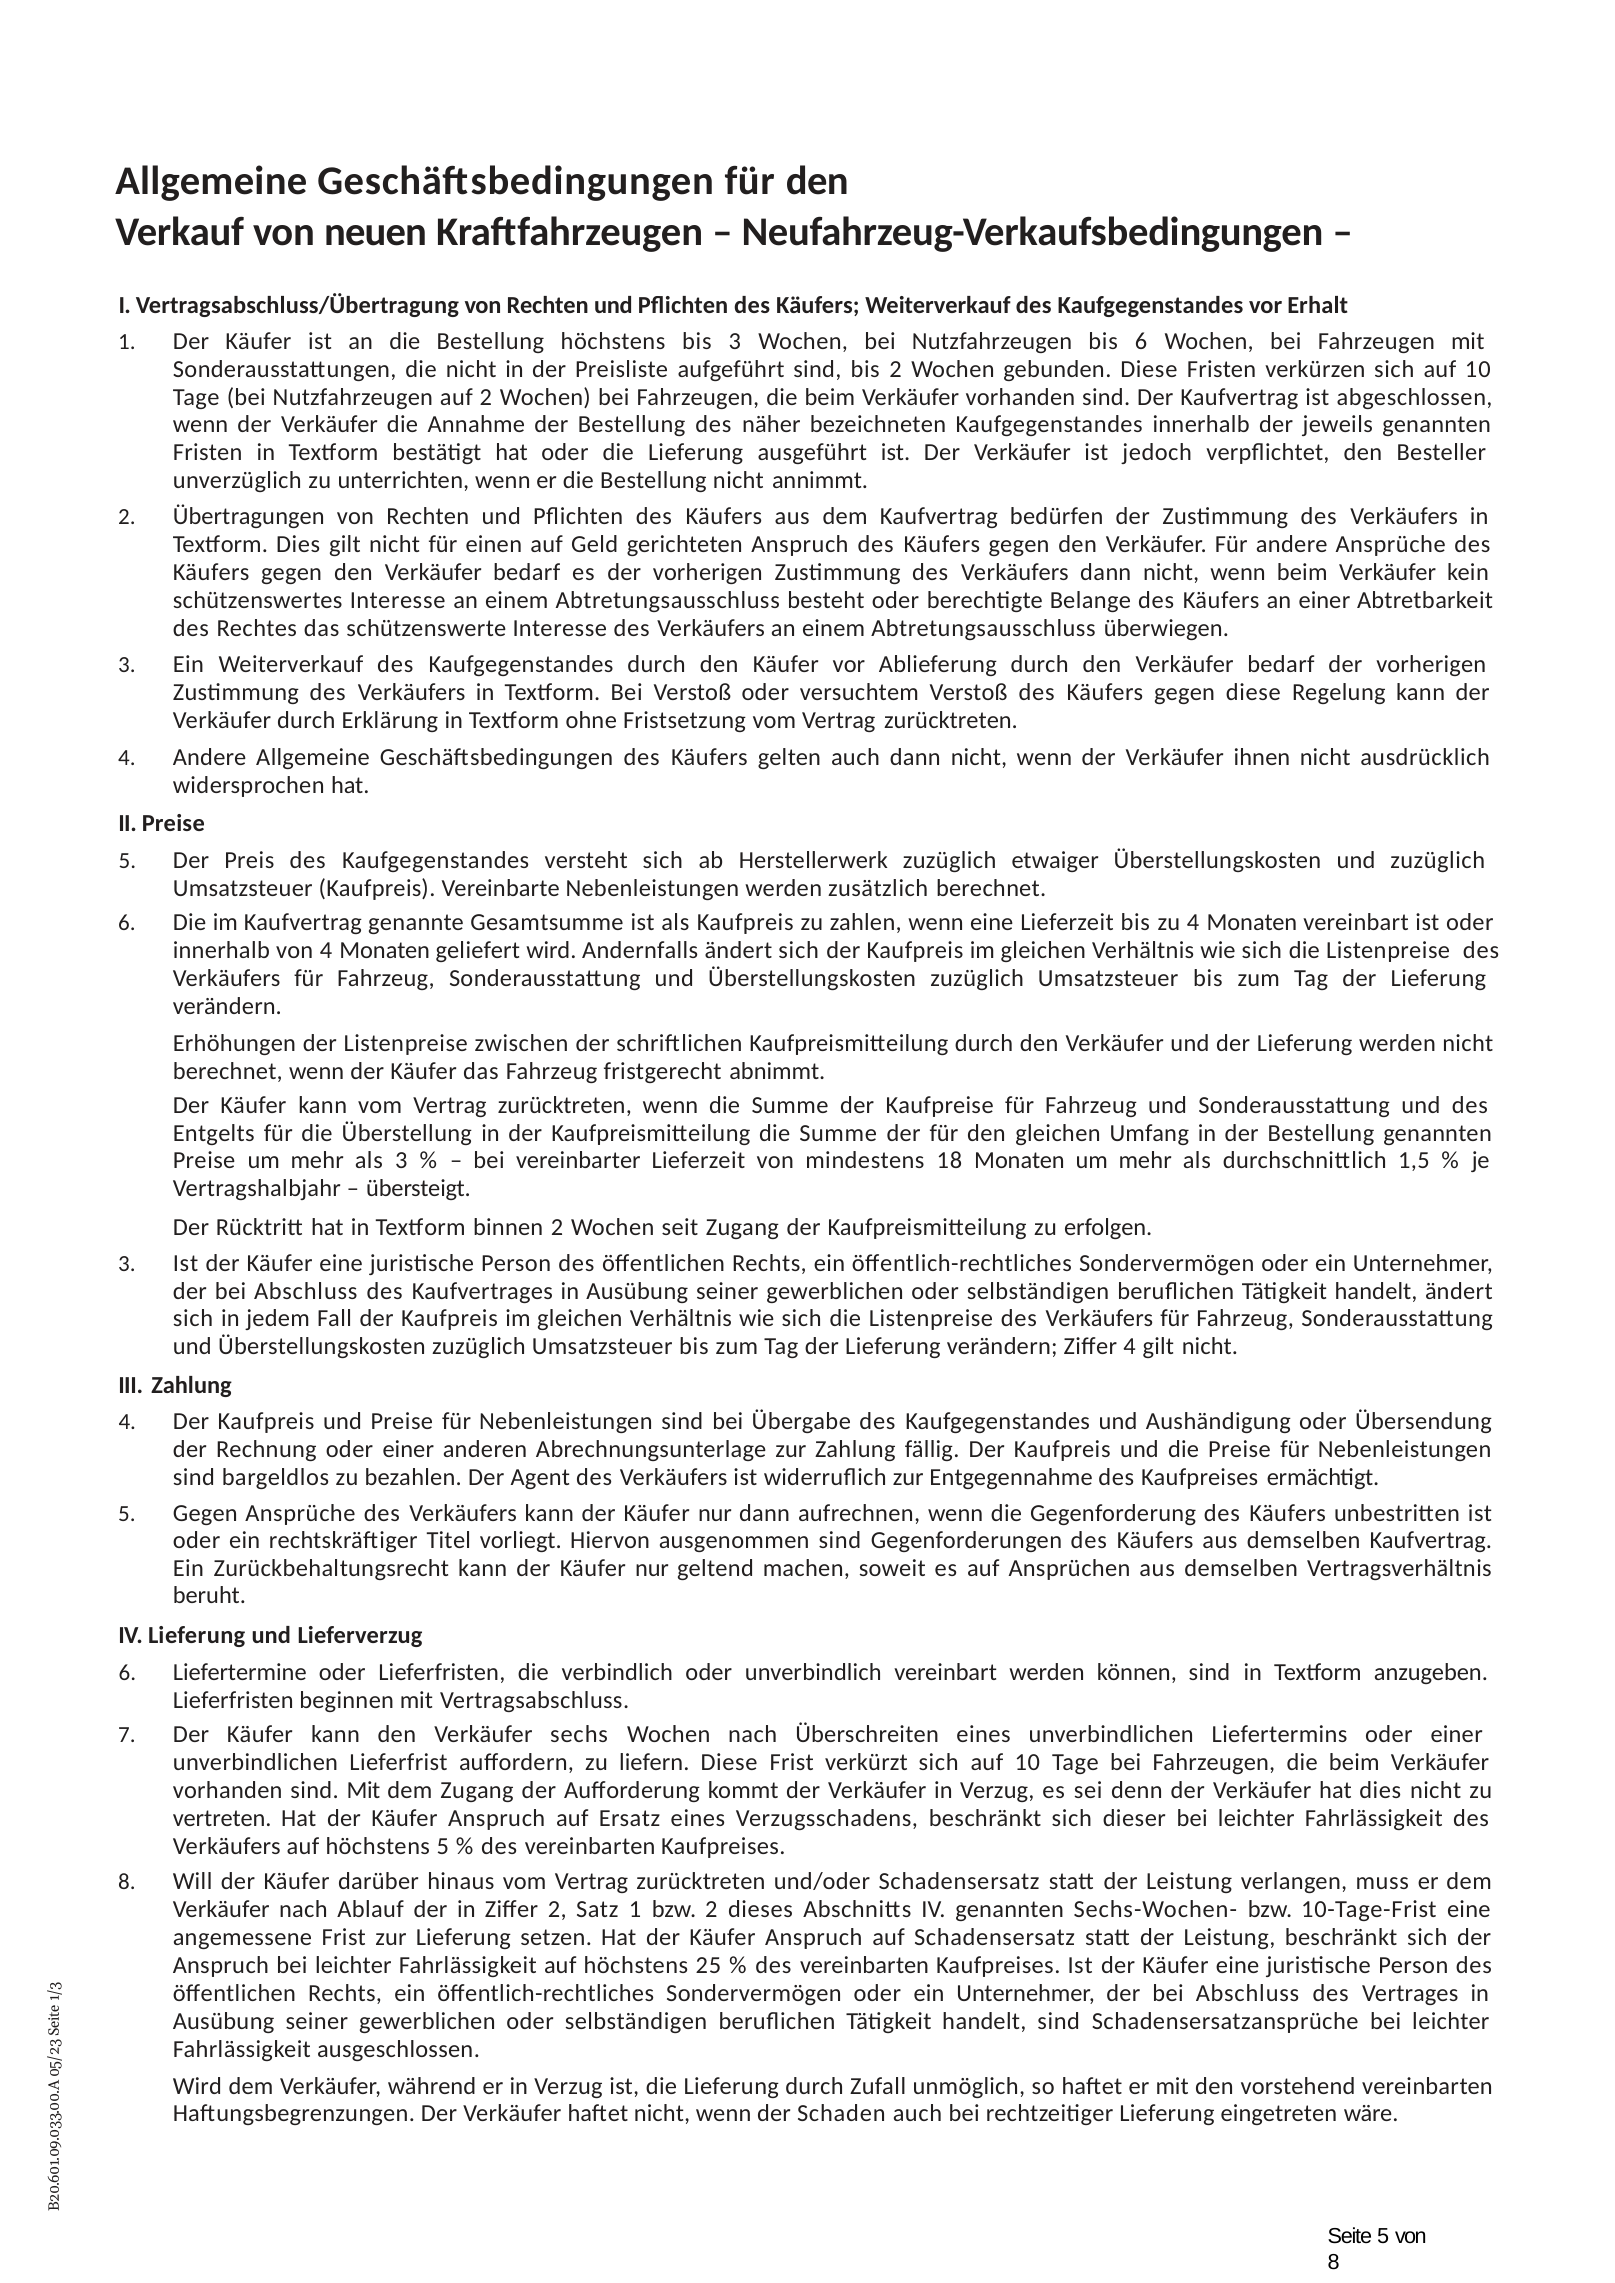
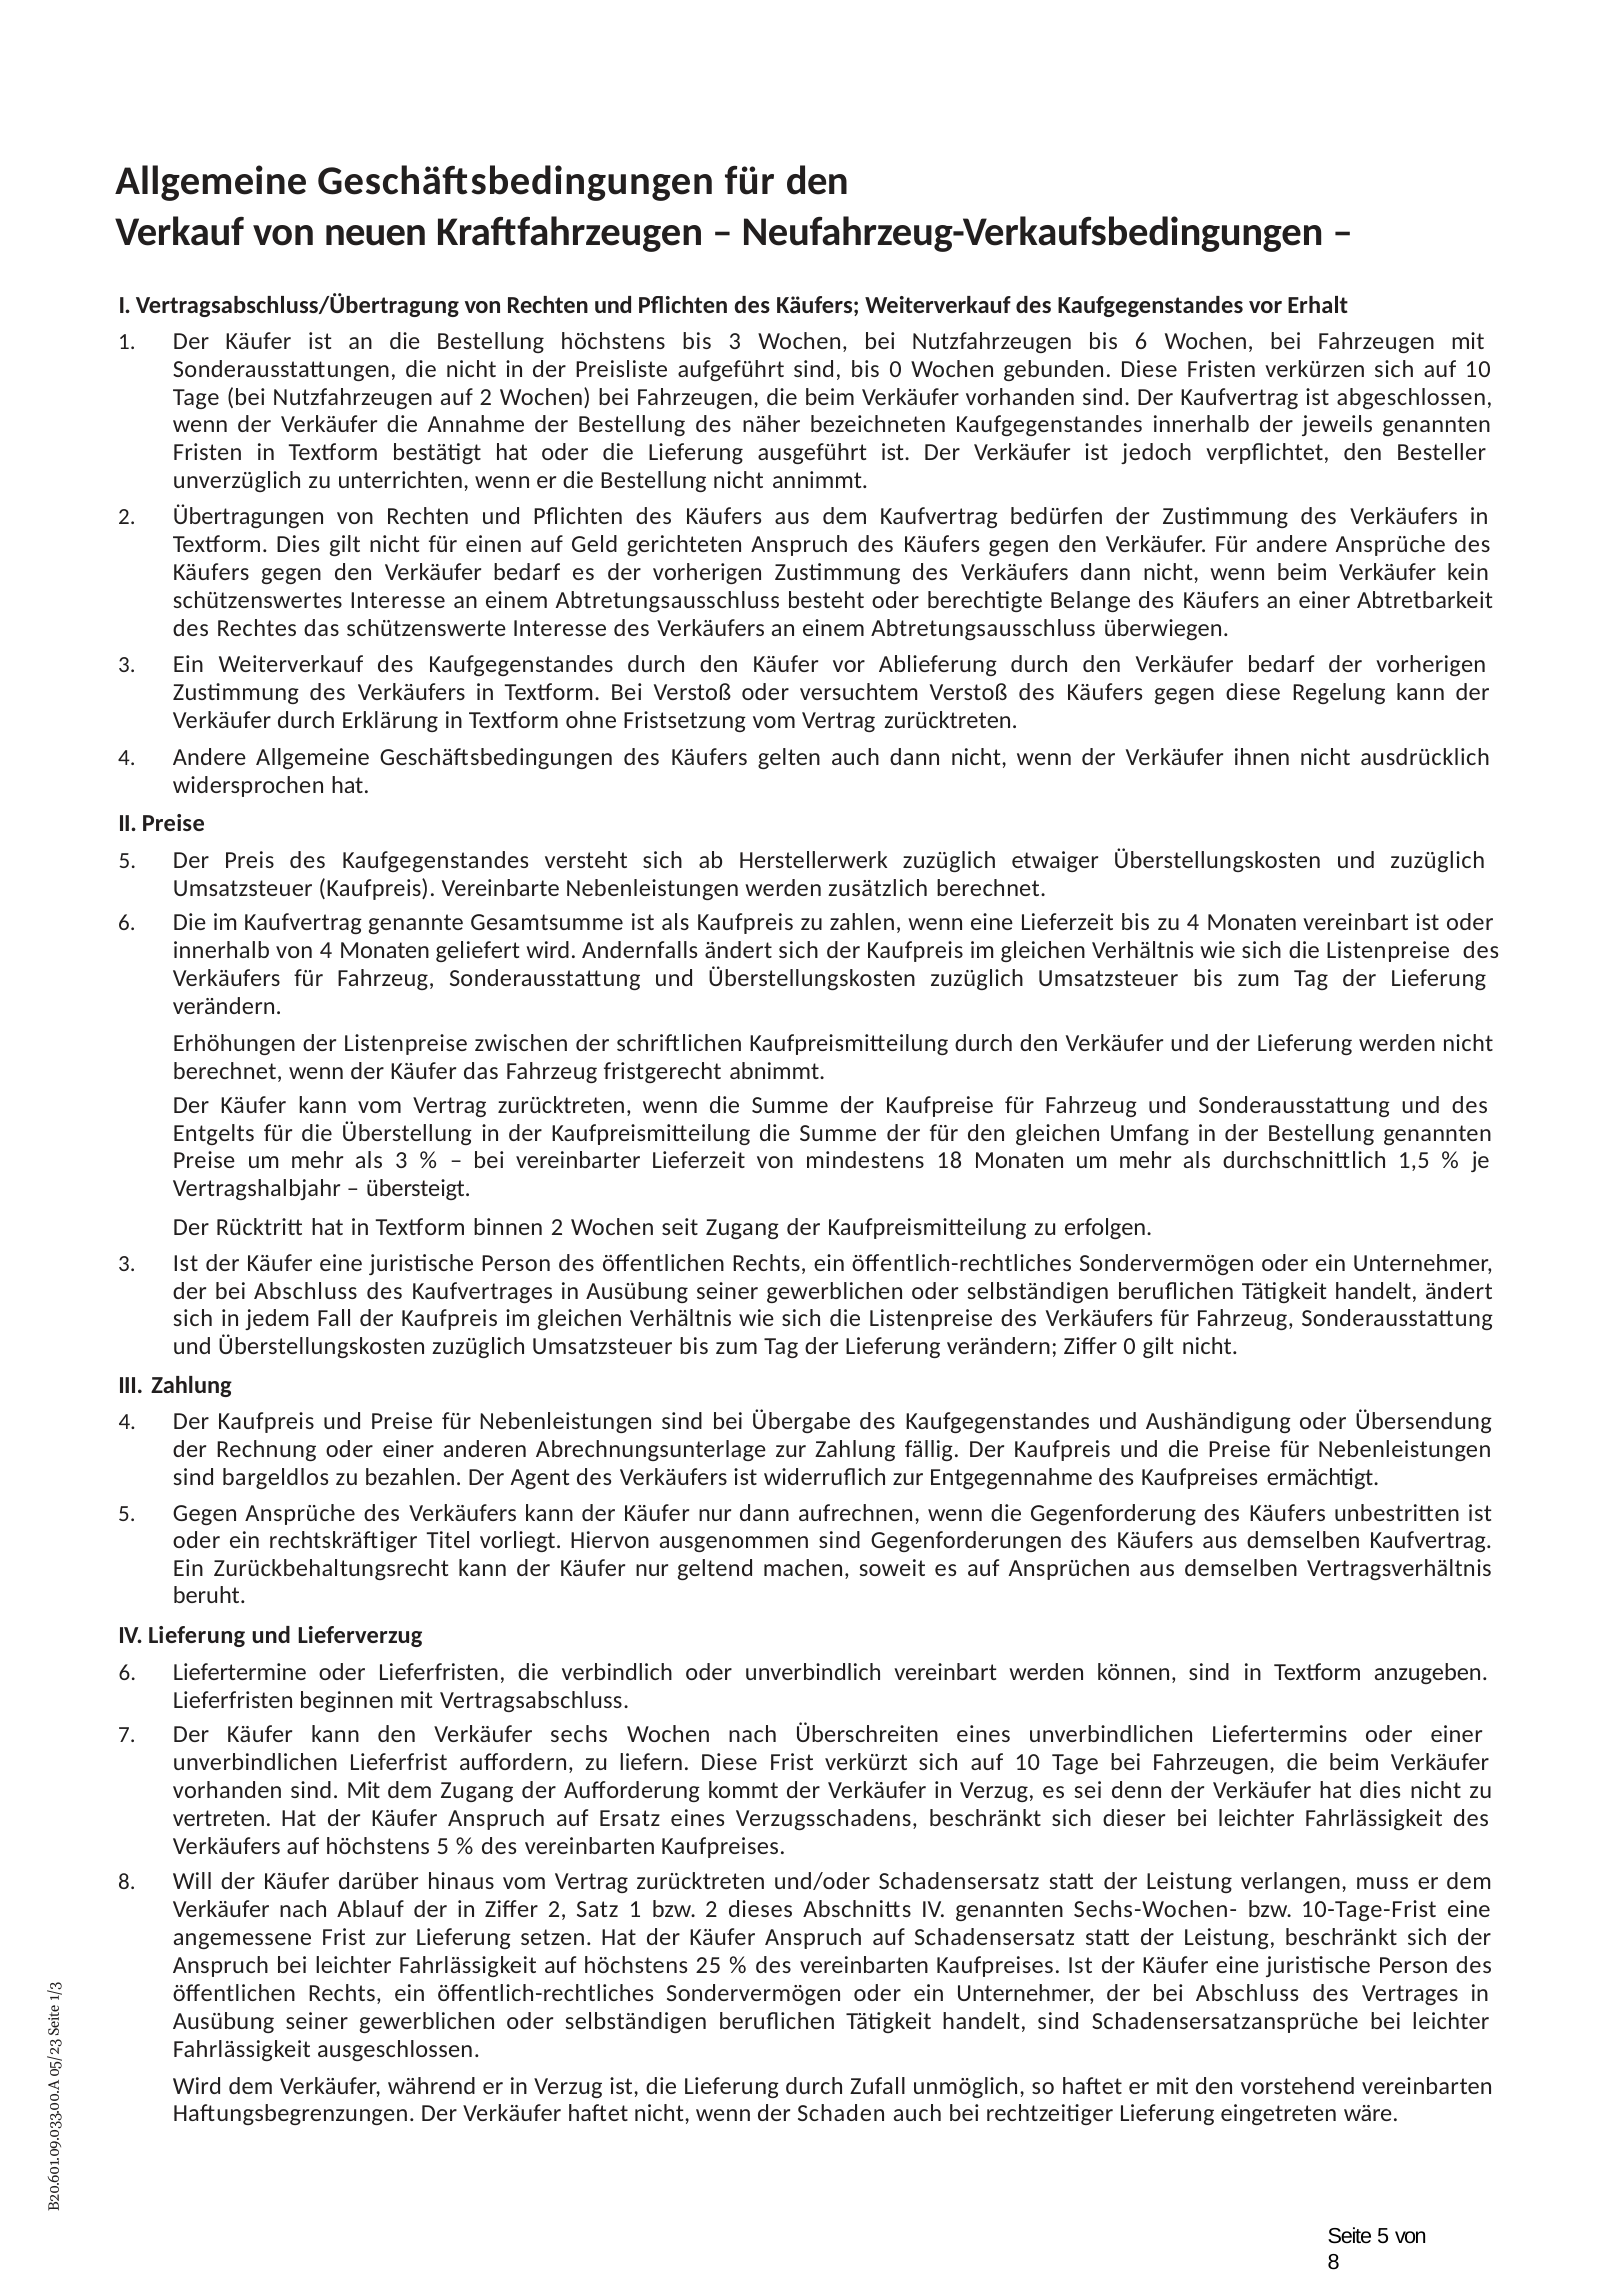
bis 2: 2 -> 0 (895, 369)
Ziffer 4: 4 -> 0 (1130, 1346)
